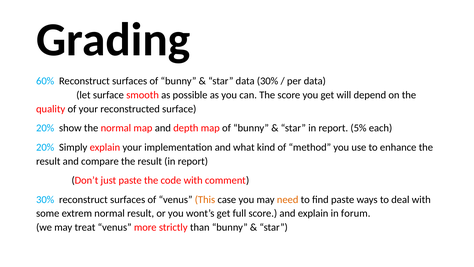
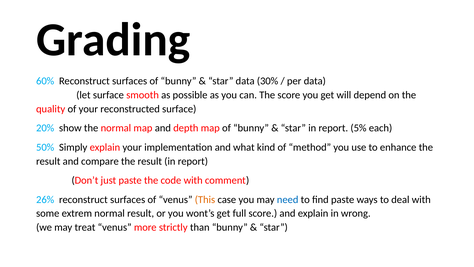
20%: 20% -> 50% (45, 147)
30%: 30% -> 26% (45, 199)
need colour: orange -> blue (288, 199)
forum: forum -> wrong (356, 213)
